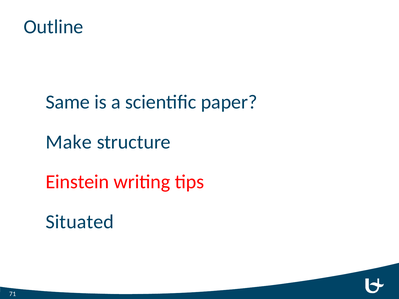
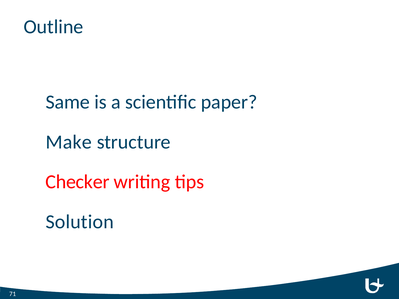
Einstein: Einstein -> Checker (77, 182)
Situated: Situated -> Solution (80, 222)
